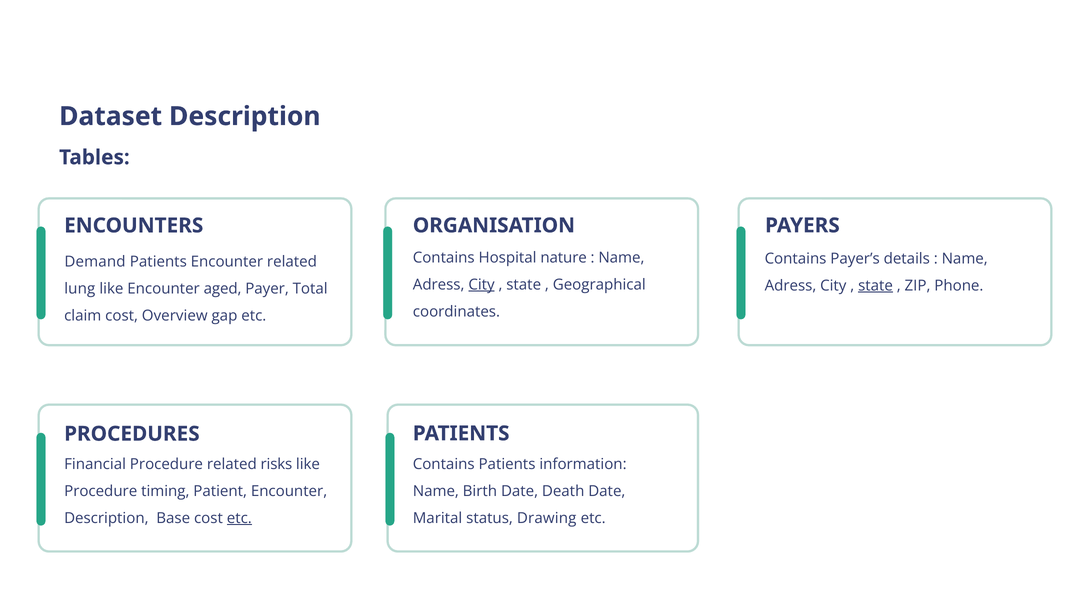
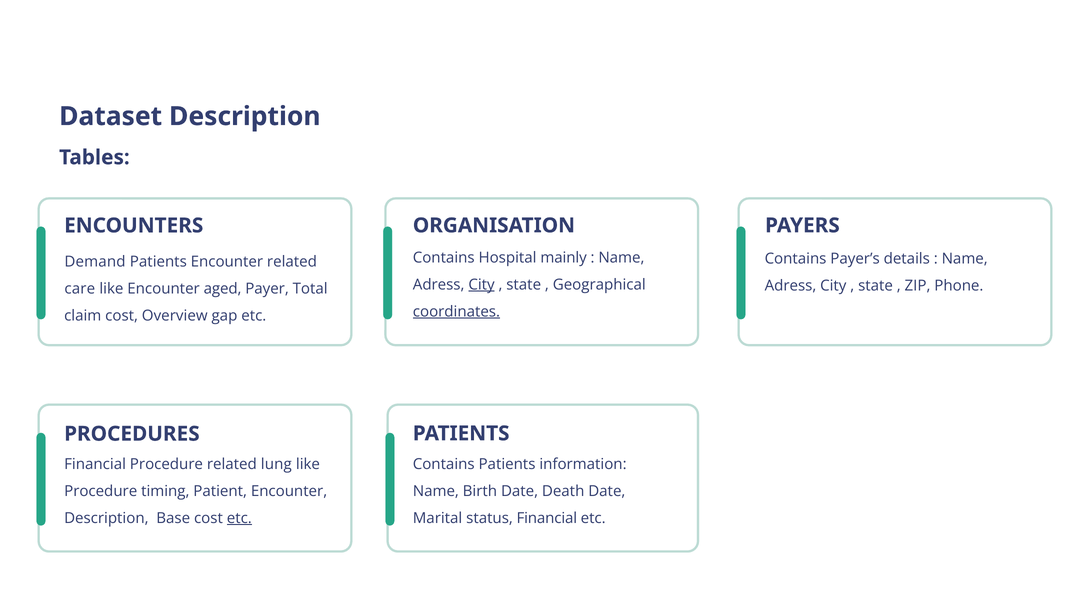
nature: nature -> mainly (564, 258)
state underline: present -> none (876, 286)
lung: lung -> care (80, 289)
coordinates underline: none -> present (456, 312)
risks: risks -> lung (276, 464)
status Drawing: Drawing -> Financial (547, 518)
